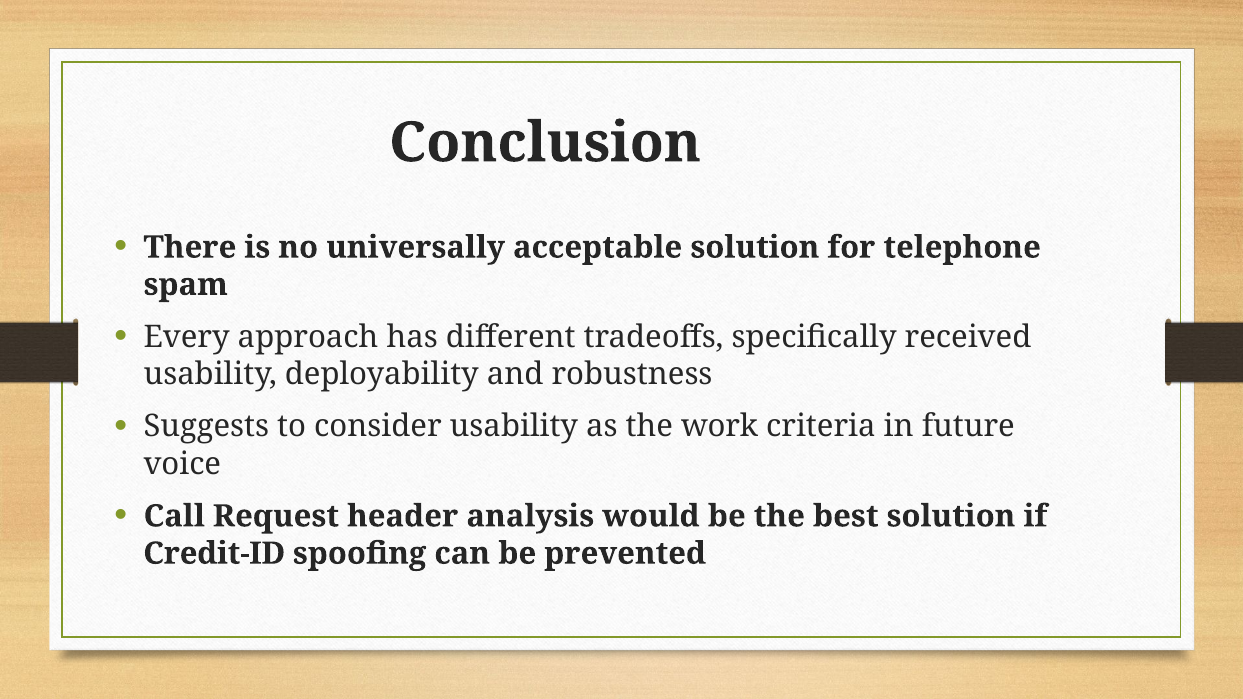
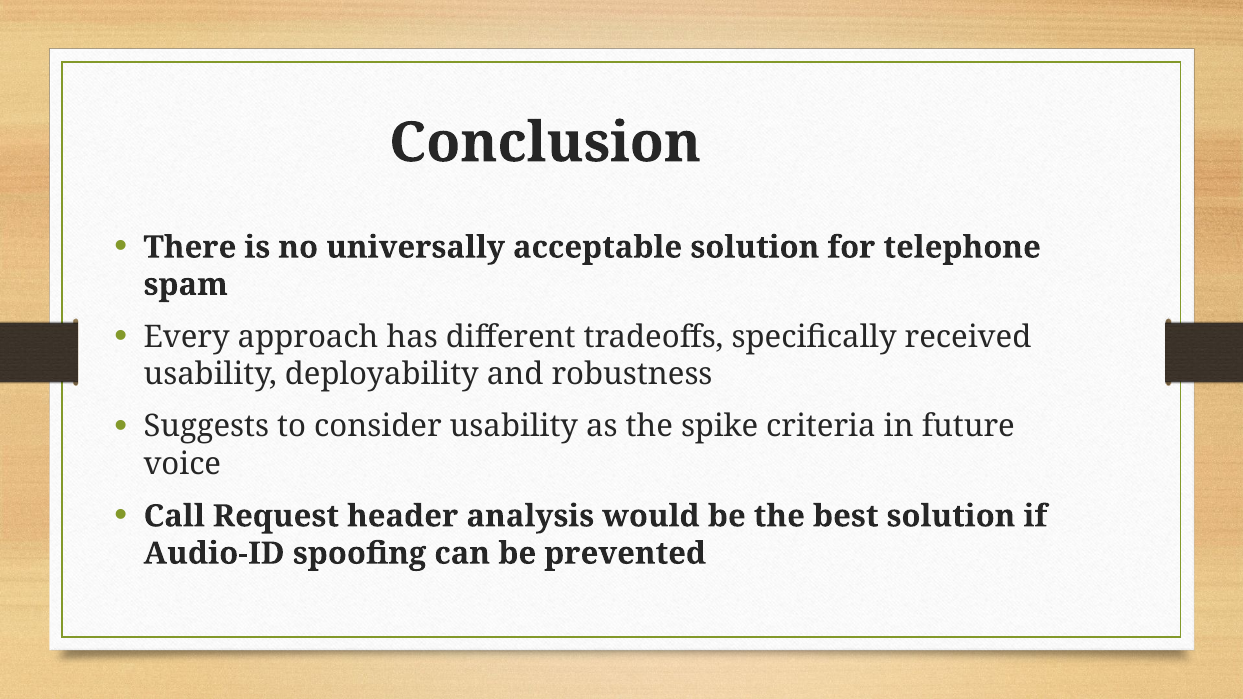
work: work -> spike (720, 427)
Credit-ID: Credit-ID -> Audio-ID (214, 554)
